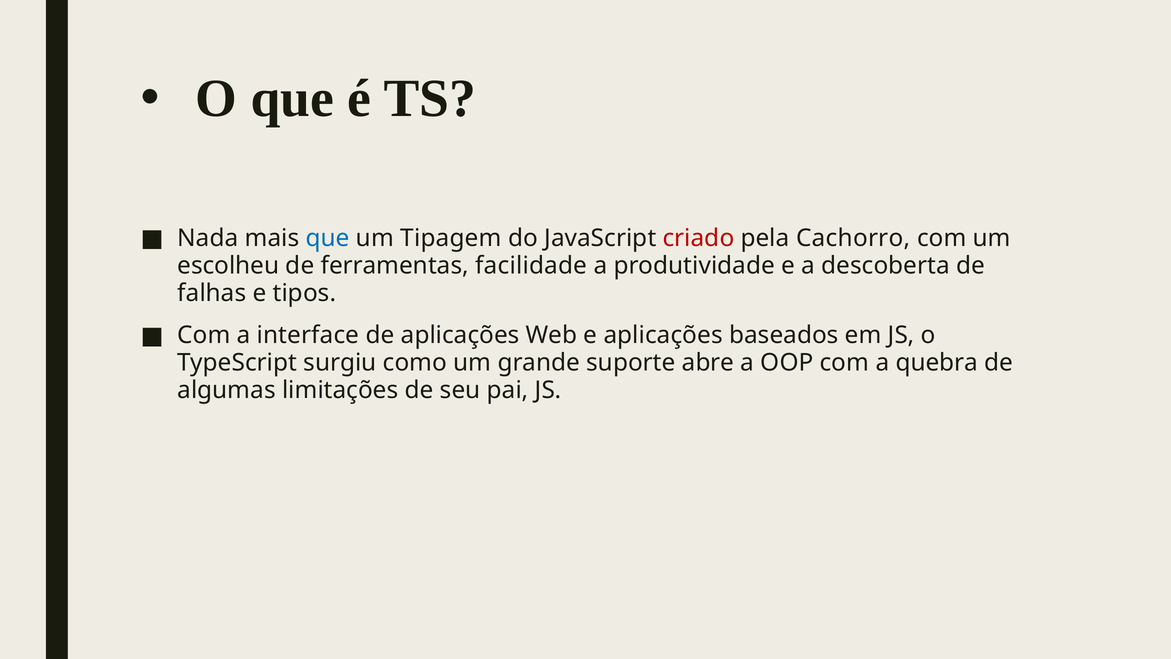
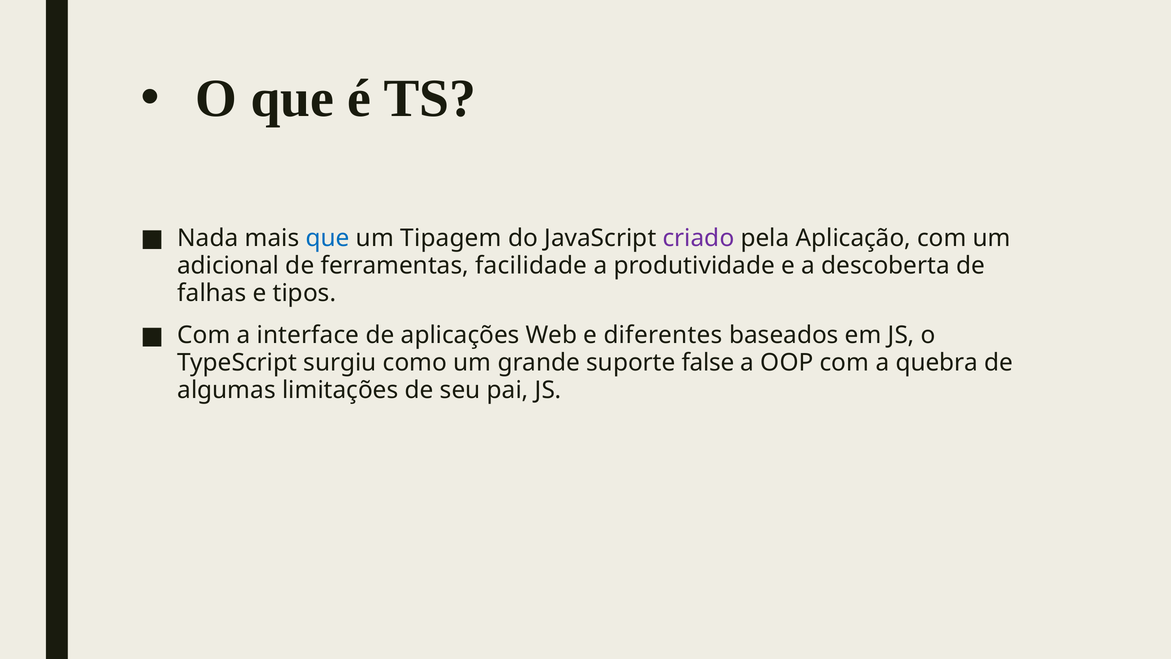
criado colour: red -> purple (698, 238)
Cachorro: Cachorro -> Aplicação (853, 238)
escolheu: escolheu -> adicional (228, 265)
e aplicações: aplicações -> diferentes (663, 335)
abre: abre -> false (708, 363)
